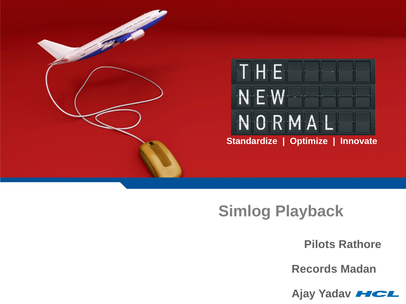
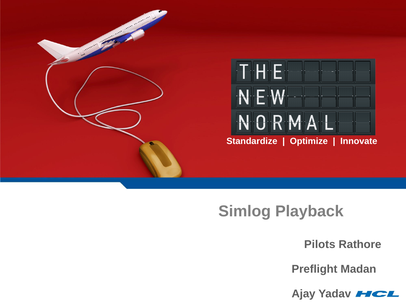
Records: Records -> Preflight (315, 270)
